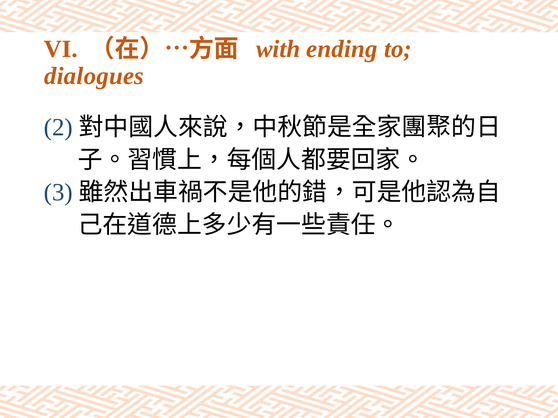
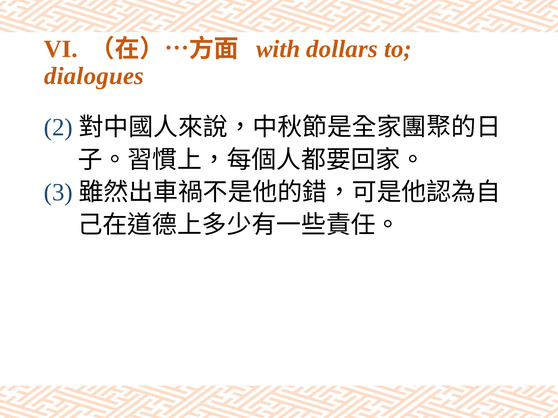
ending: ending -> dollars (342, 49)
